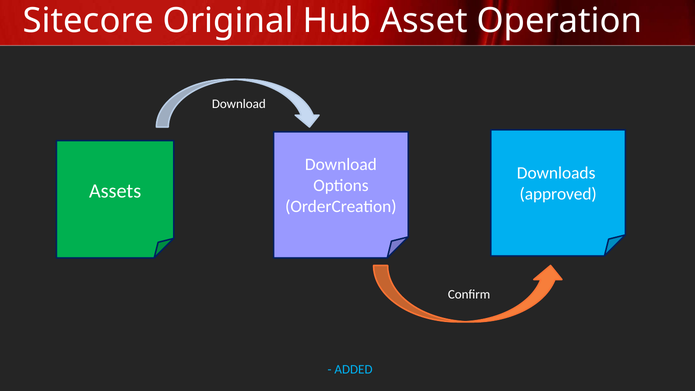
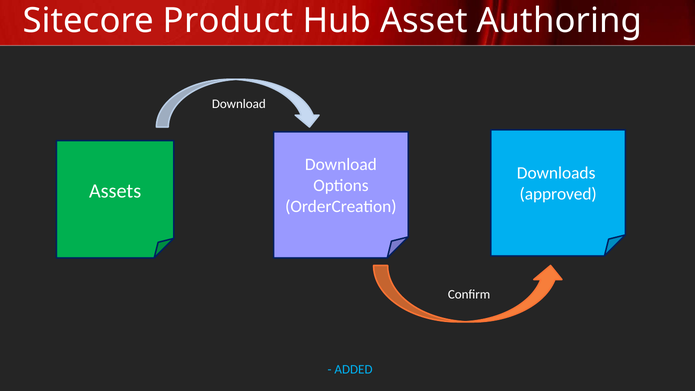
Original: Original -> Product (228, 21)
Operation: Operation -> Authoring (559, 21)
